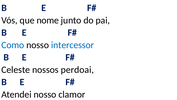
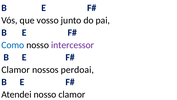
nome: nome -> vosso (48, 20)
intercessor colour: blue -> purple (73, 45)
Celeste: Celeste -> Clamor (16, 69)
